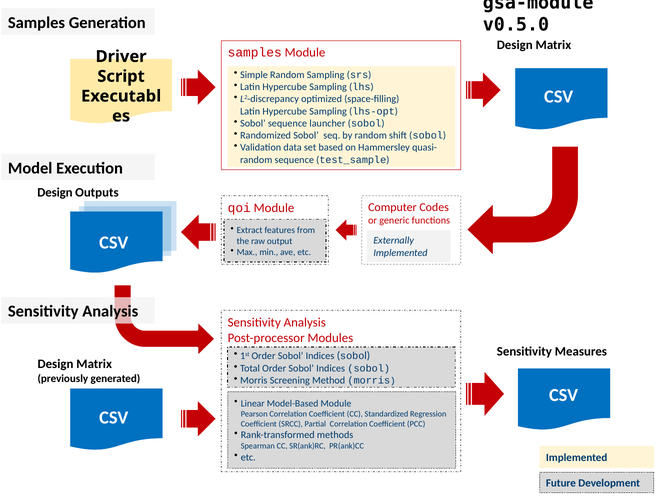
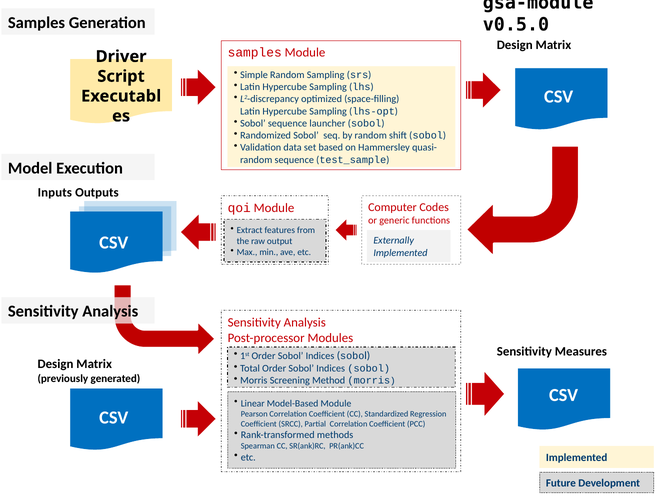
Design: Design -> Inputs (55, 192)
